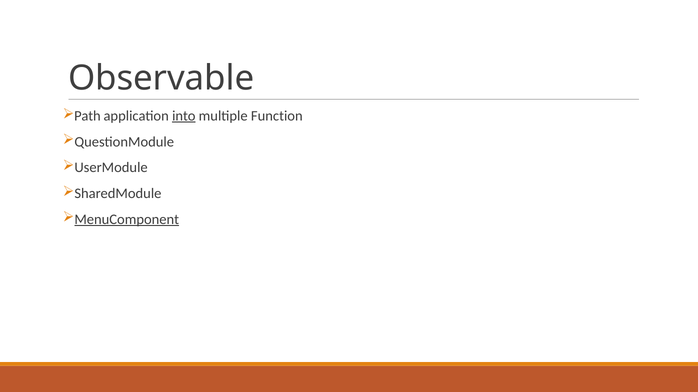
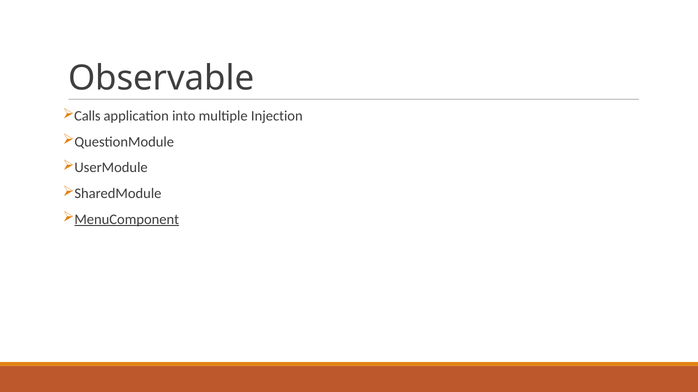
Path: Path -> Calls (87, 116)
into underline: present -> none (184, 116)
Function: Function -> Injection (277, 116)
